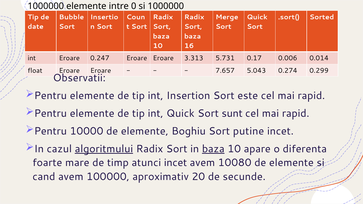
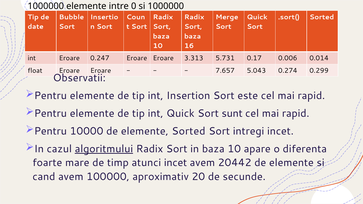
elemente Boghiu: Boghiu -> Sorted (188, 131)
putine: putine -> intregi (249, 131)
baza underline: present -> none (213, 149)
10080: 10080 -> 20442 (235, 163)
